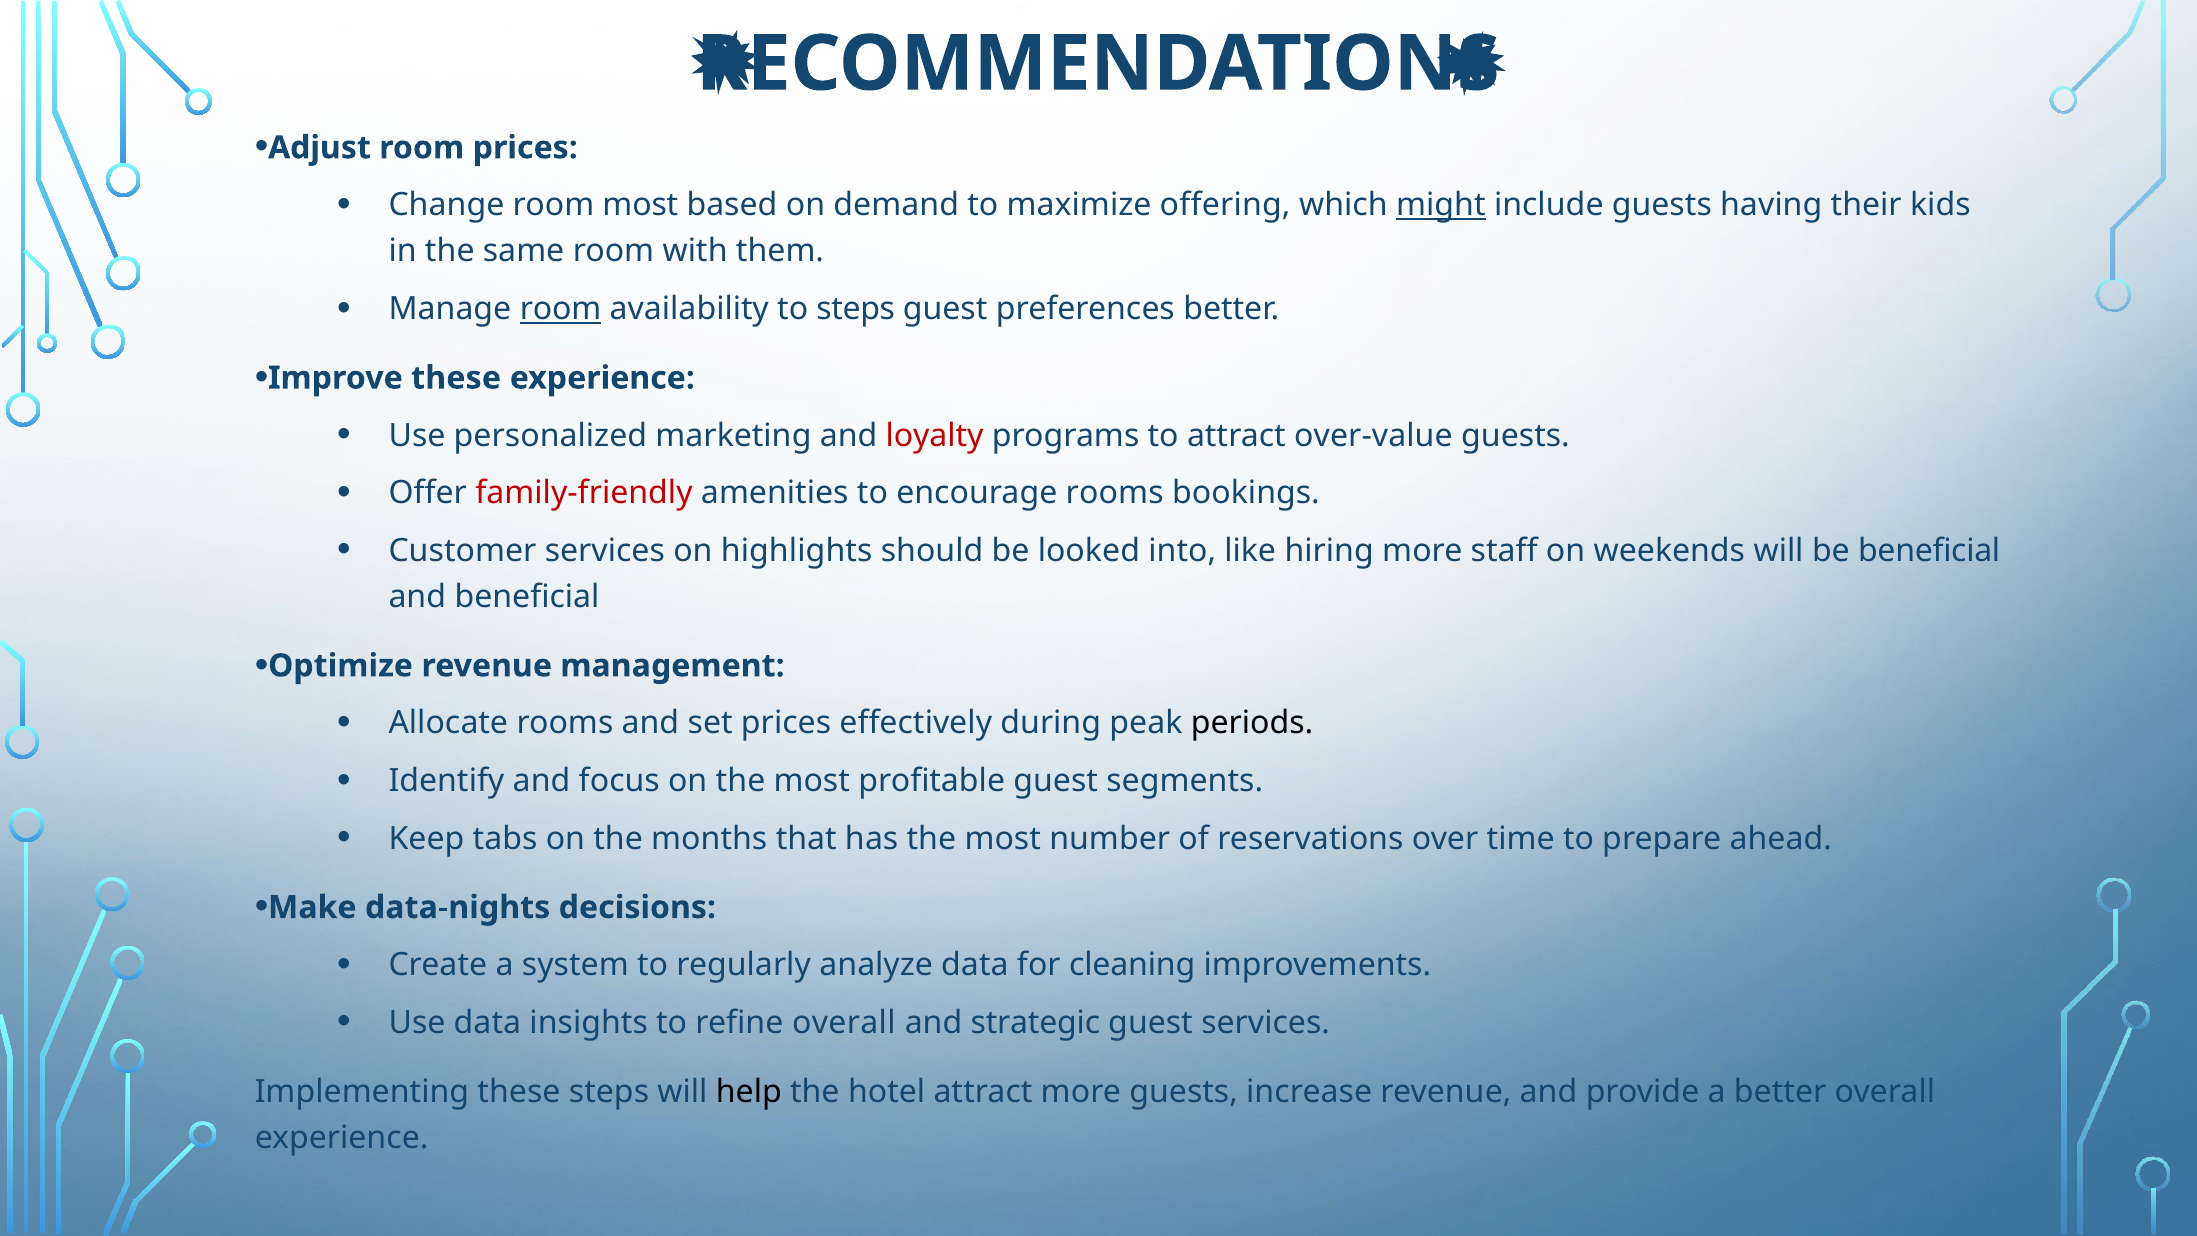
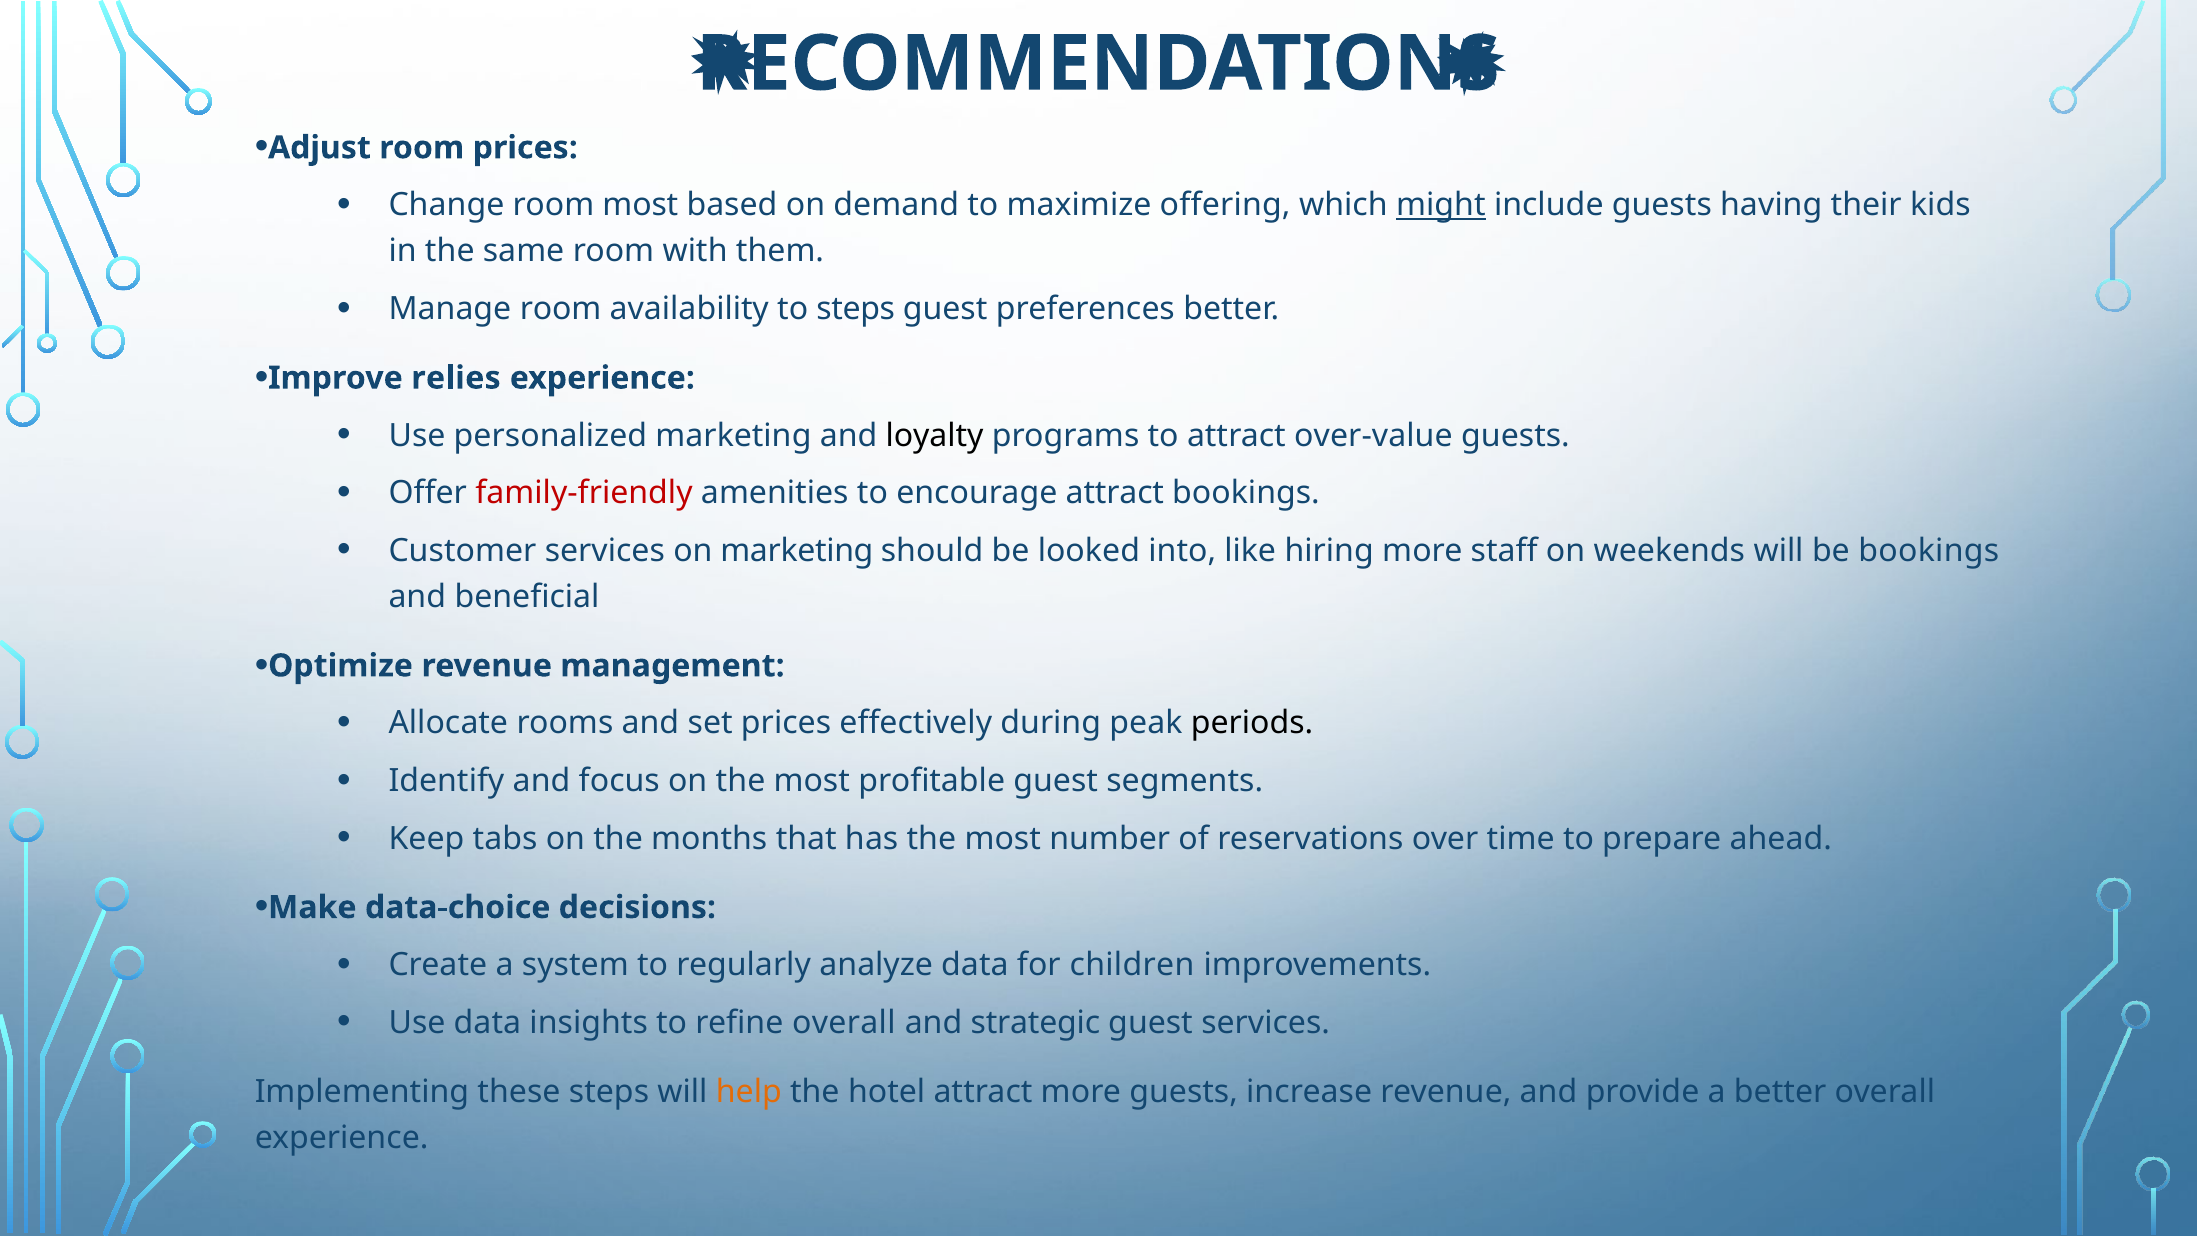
room underline: present -> none (561, 309)
Improve these: these -> relies (456, 378)
loyalty colour: red -> black (935, 435)
encourage rooms: rooms -> attract (1115, 493)
on highlights: highlights -> marketing (797, 551)
be beneficial: beneficial -> bookings (1929, 551)
data-nights: data-nights -> data-choice (458, 907)
cleaning: cleaning -> children (1132, 965)
help colour: black -> orange (749, 1091)
